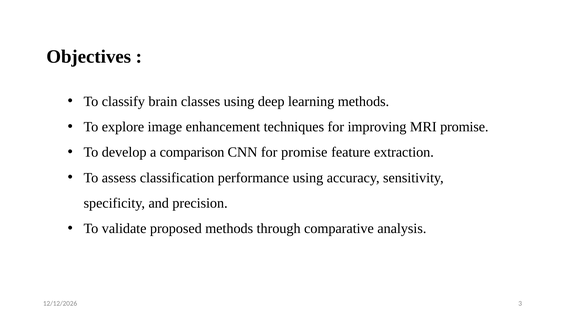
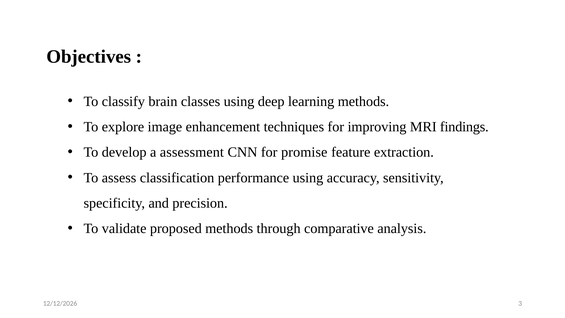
MRI promise: promise -> findings (464, 127)
comparison: comparison -> assessment (192, 152)
